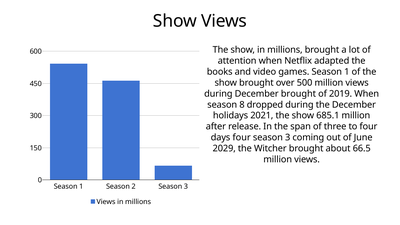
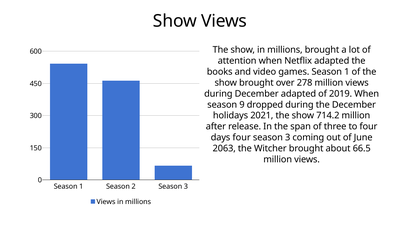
500: 500 -> 278 (305, 83)
December brought: brought -> adapted (298, 94)
8: 8 -> 9 (242, 105)
685.1: 685.1 -> 714.2 (328, 116)
2029: 2029 -> 2063 (224, 149)
